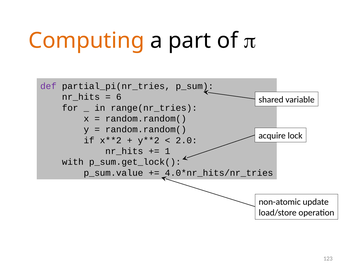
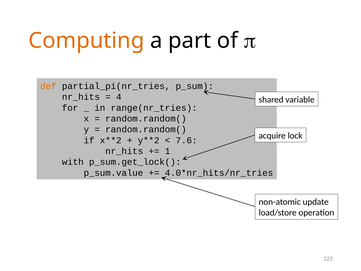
def colour: purple -> orange (48, 86)
6: 6 -> 4 (119, 97)
2.0: 2.0 -> 7.6 (187, 140)
